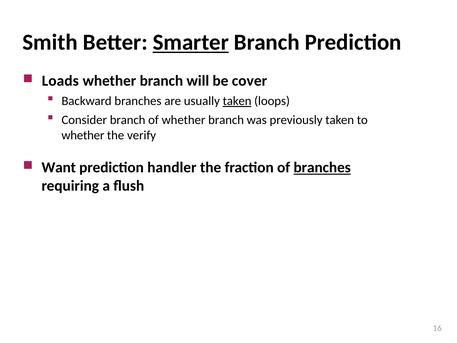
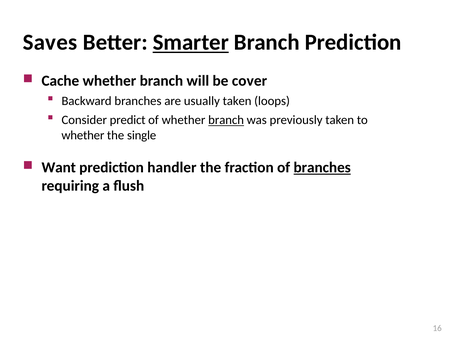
Smith: Smith -> Saves (50, 42)
Loads: Loads -> Cache (60, 81)
taken underline: present -> none (237, 101)
Consider branch: branch -> predict (128, 120)
branch underline: none -> present (226, 120)
verify: verify -> single (142, 135)
